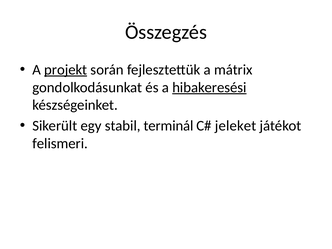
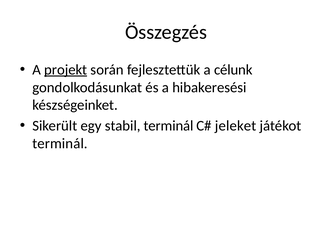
mátrix: mátrix -> célunk (233, 70)
hibakeresési underline: present -> none (209, 87)
felismeri: felismeri -> terminál (60, 144)
